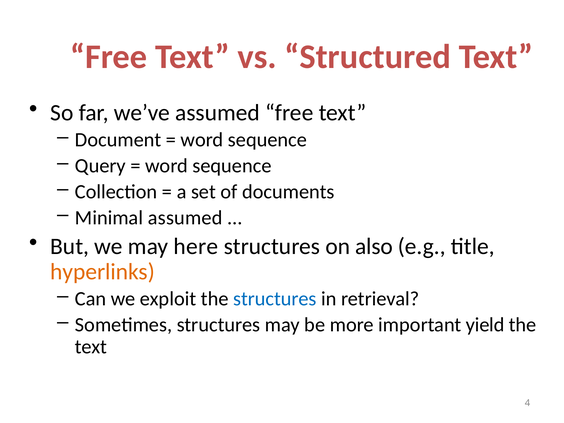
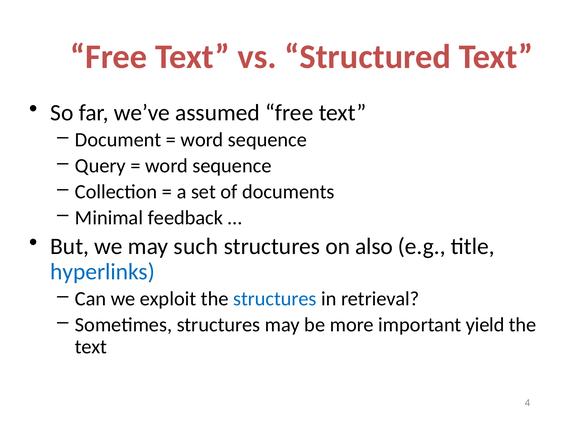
Minimal assumed: assumed -> feedback (185, 218)
here: here -> such (196, 246)
hyperlinks colour: orange -> blue (103, 272)
